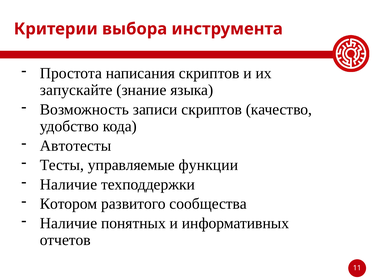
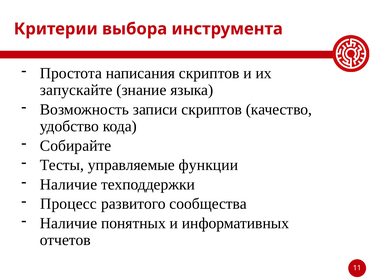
Автотесты: Автотесты -> Собирайте (76, 146)
Котором: Котором -> Процесс (68, 204)
